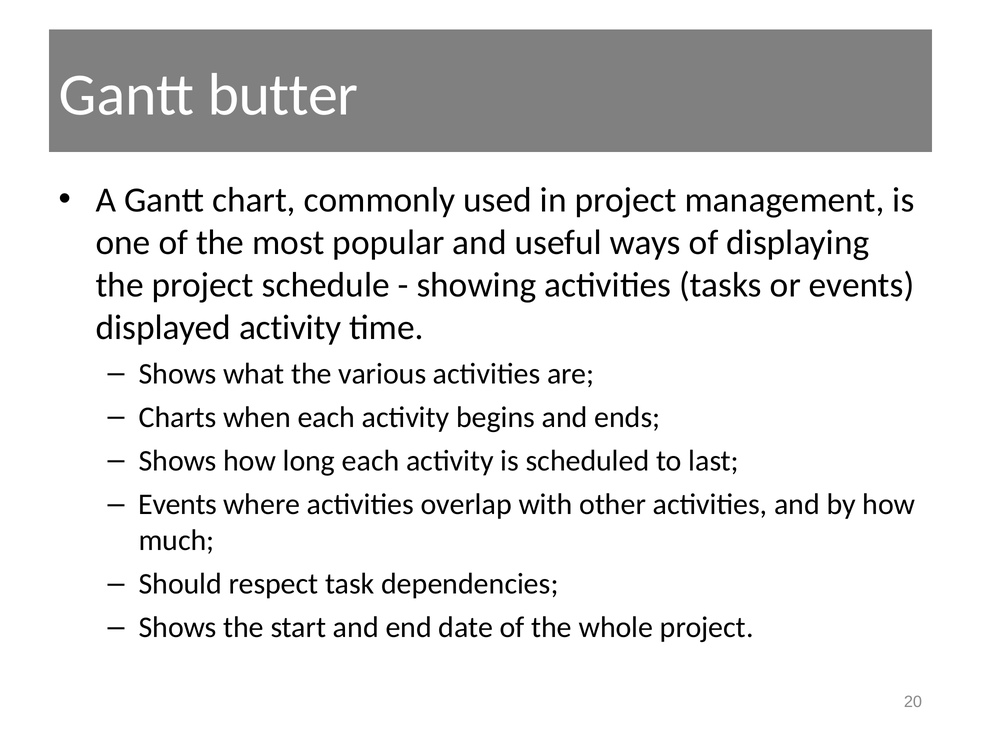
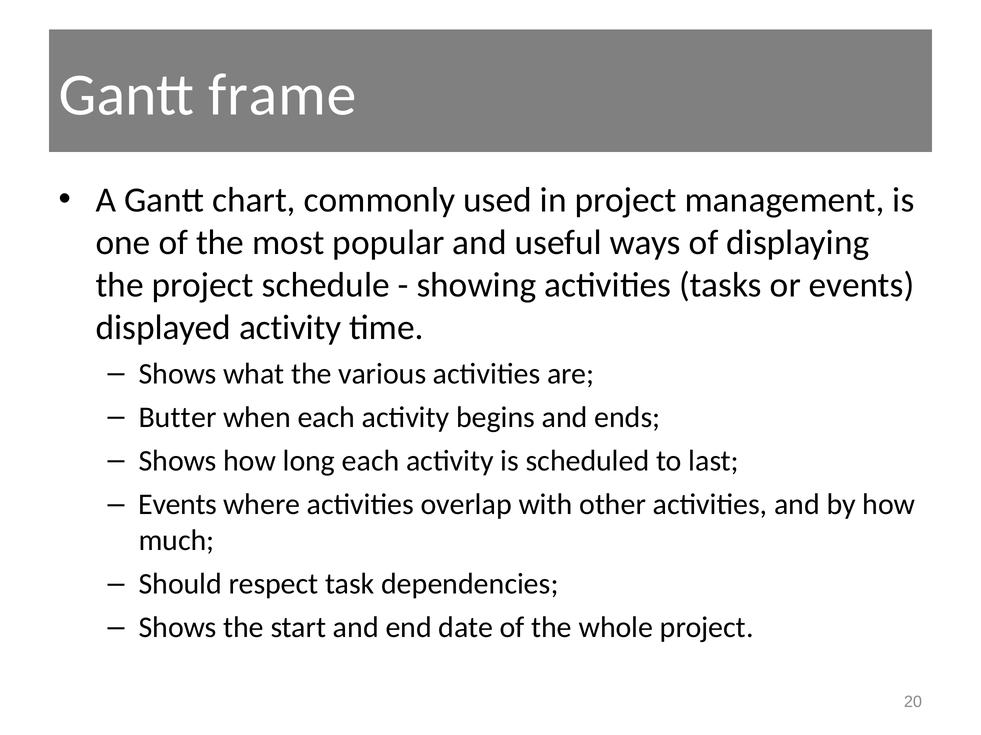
butter: butter -> frame (282, 95)
Charts: Charts -> Butter (178, 418)
